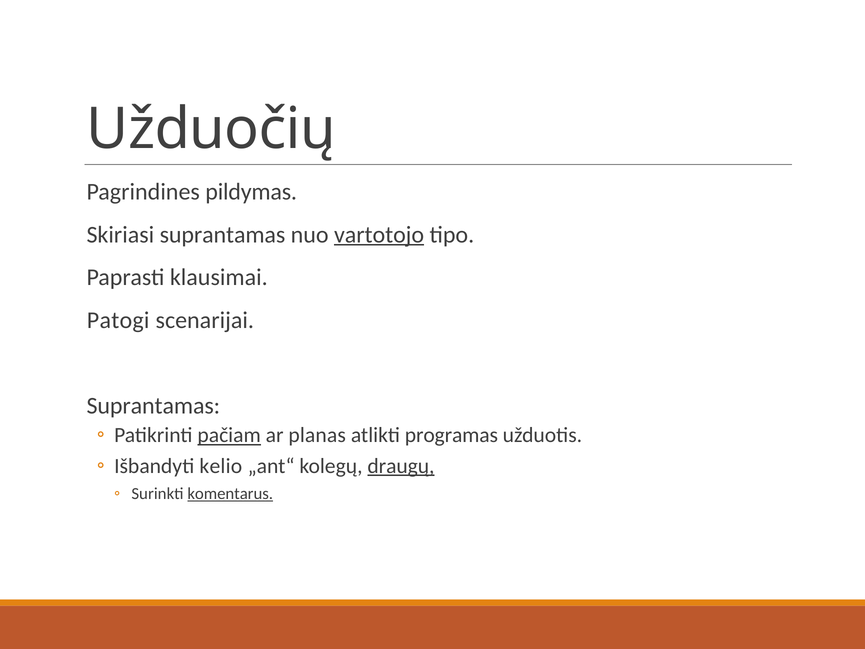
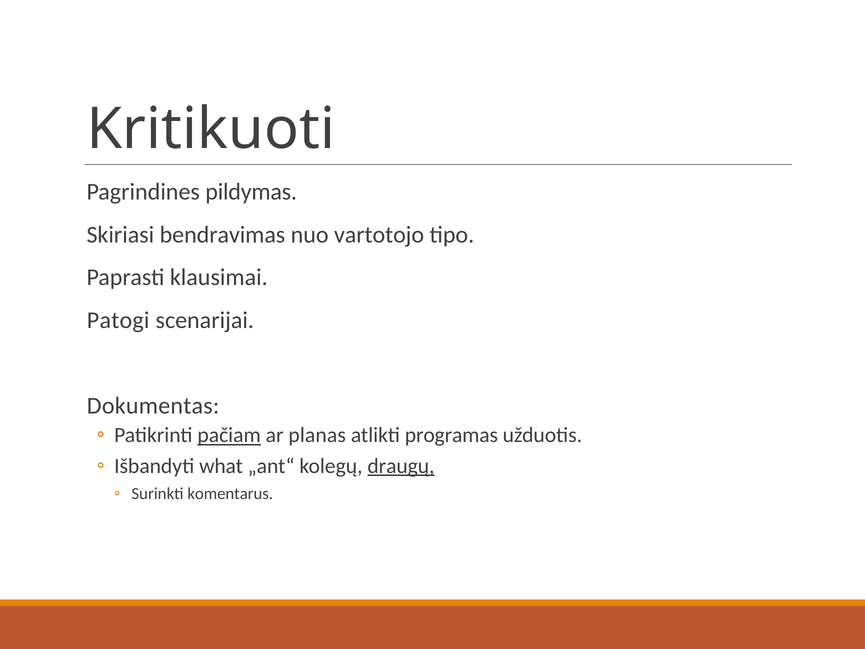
Užduočių: Užduočių -> Kritikuoti (211, 129)
Skiriasi suprantamas: suprantamas -> bendravimas (222, 235)
vartotojo underline: present -> none (379, 235)
Suprantamas: Suprantamas -> Dokumentas (153, 406)
kelio: kelio -> what (221, 466)
komentarus underline: present -> none (230, 494)
